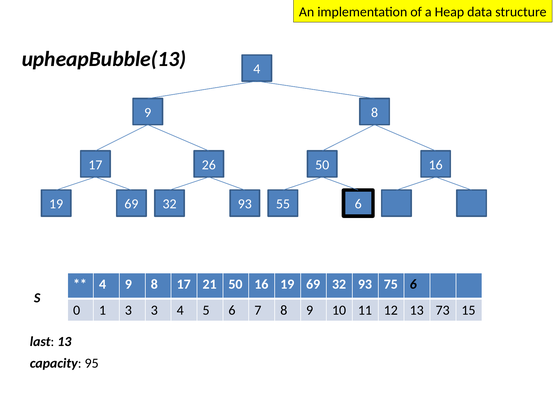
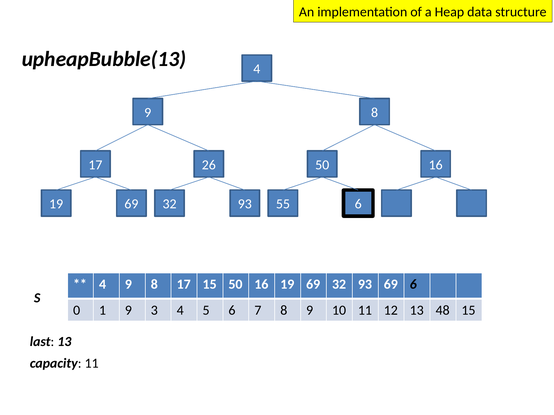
17 21: 21 -> 15 (210, 285)
93 75: 75 -> 69 (391, 285)
1 3: 3 -> 9 (128, 311)
73: 73 -> 48 (443, 311)
capacity 95: 95 -> 11 (92, 364)
